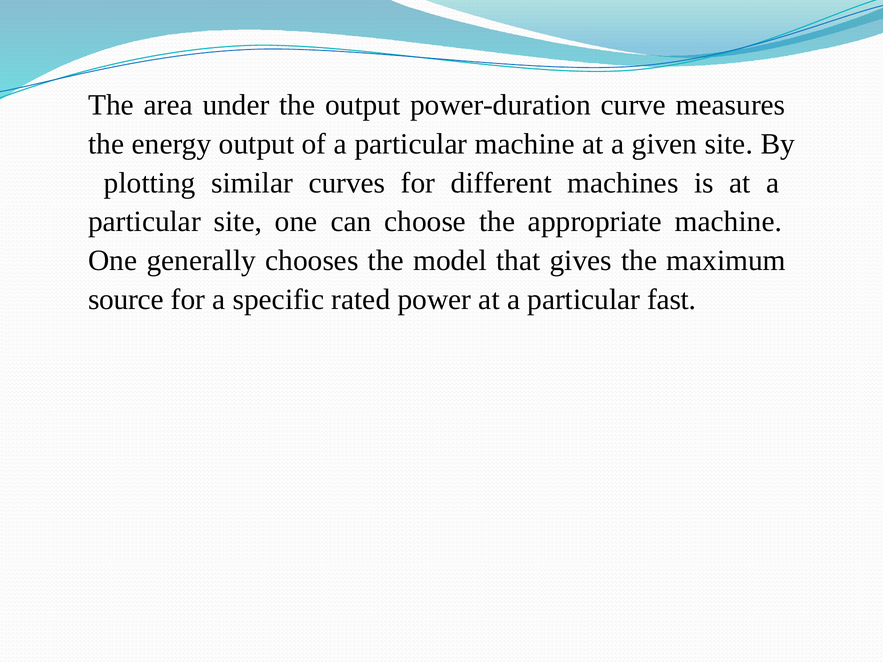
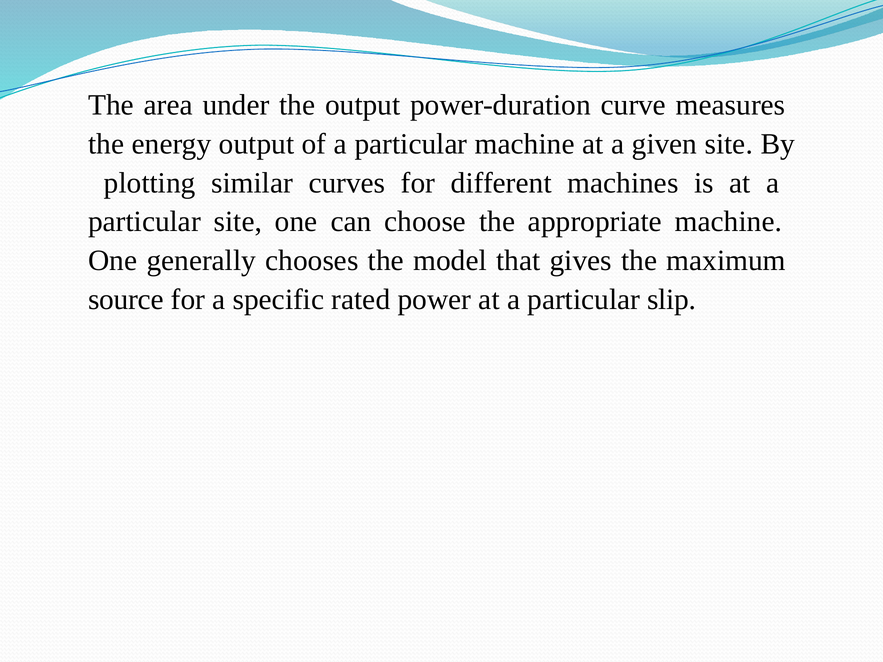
fast: fast -> slip (672, 299)
